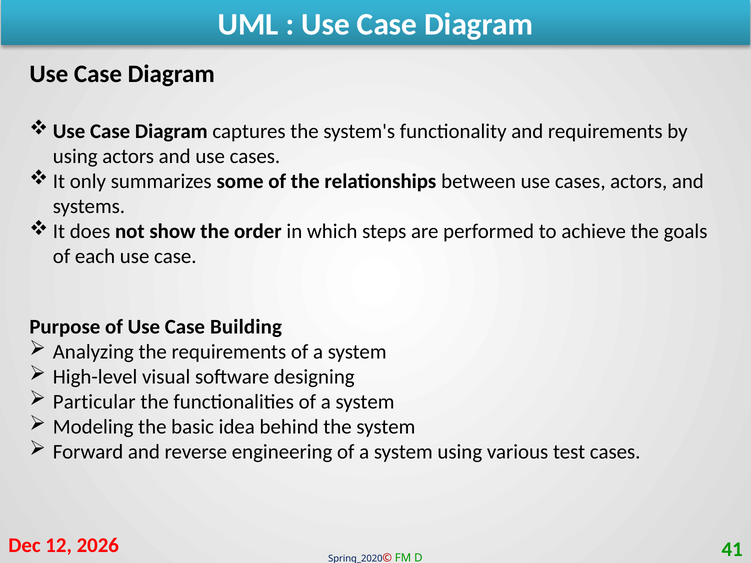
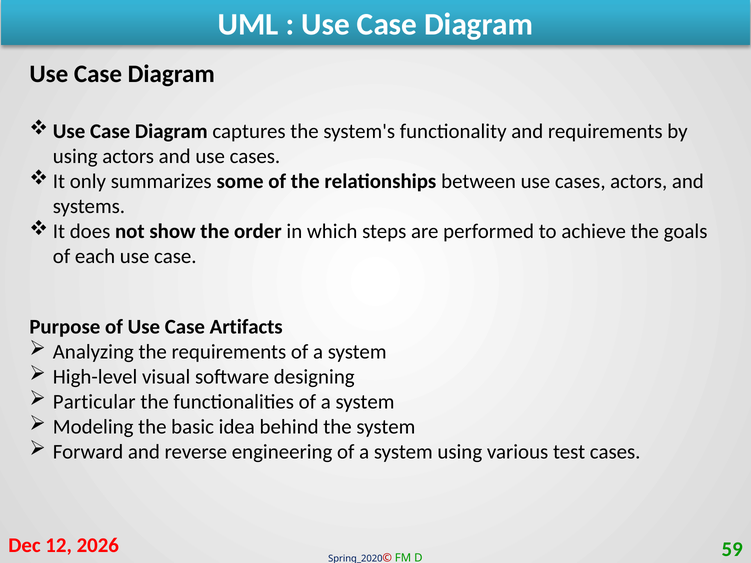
Building: Building -> Artifacts (246, 327)
41: 41 -> 59 (732, 549)
